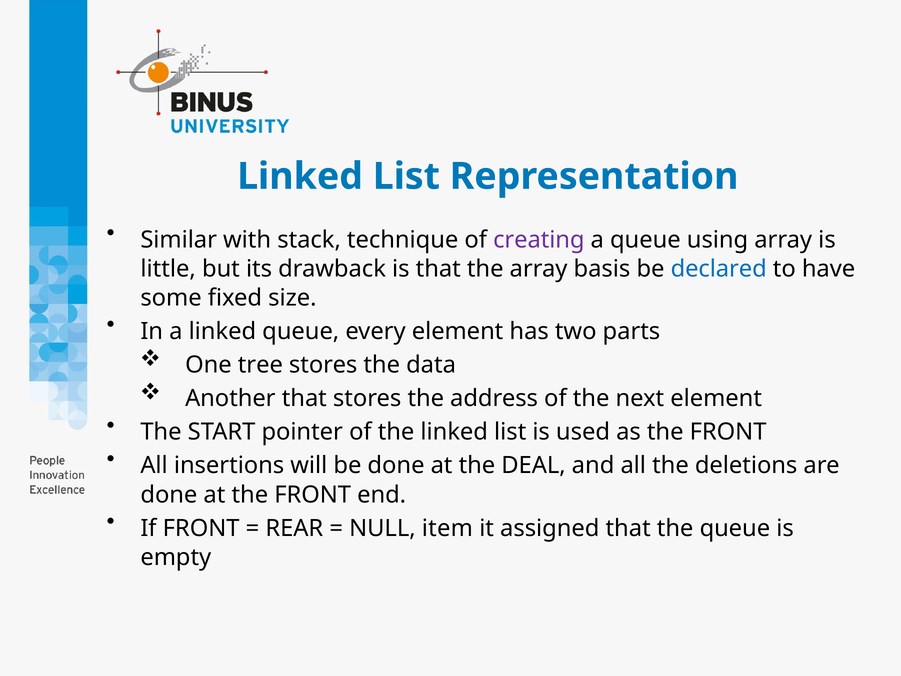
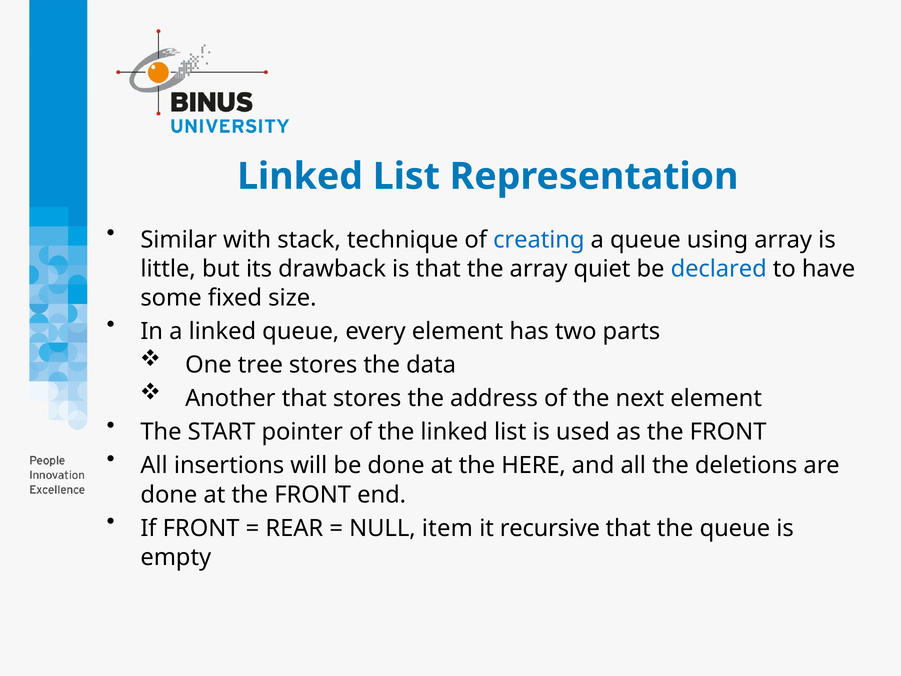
creating colour: purple -> blue (539, 240)
basis: basis -> quiet (602, 269)
DEAL: DEAL -> HERE (534, 465)
assigned: assigned -> recursive (550, 528)
